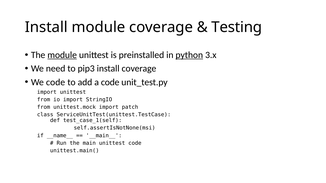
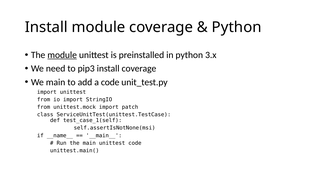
Testing: Testing -> Python (237, 27)
python underline: present -> none (189, 55)
We code: code -> main (56, 82)
